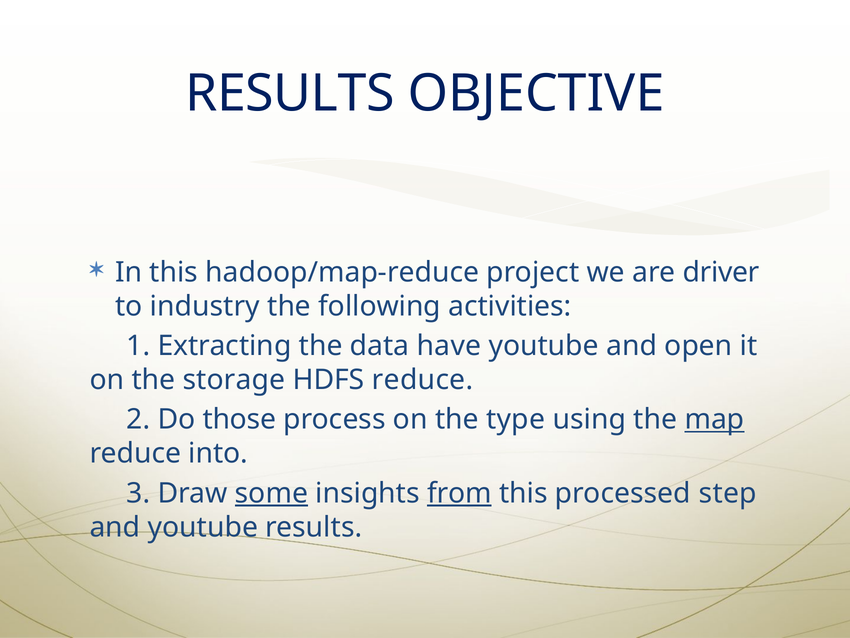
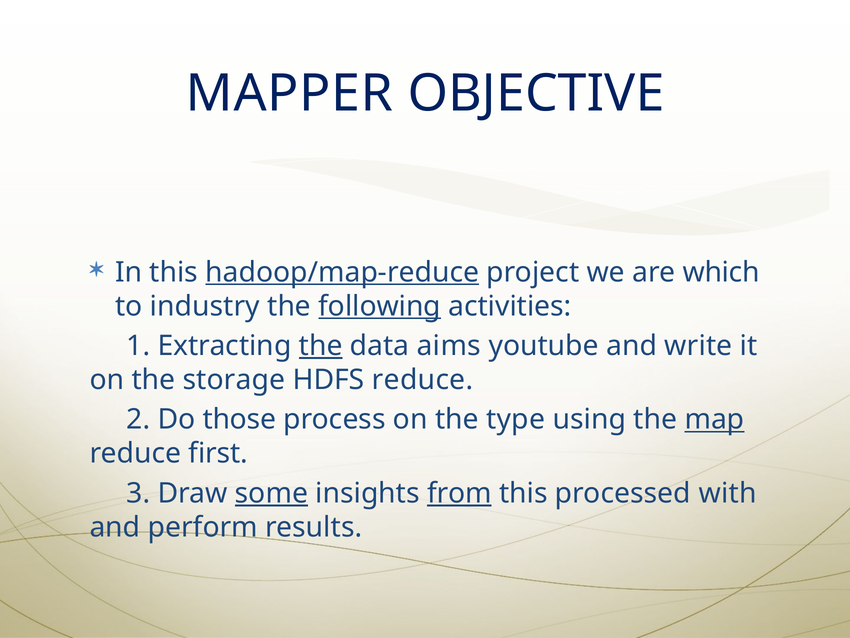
RESULTS: RESULTS -> MAPPER (289, 93)
hadoop/map-reduce underline: none -> present (342, 272)
driver: driver -> which (721, 272)
following underline: none -> present (380, 306)
the underline: none -> present (321, 346)
have: have -> aims (449, 346)
open: open -> write (698, 346)
into: into -> first (218, 453)
step: step -> with (728, 493)
and youtube: youtube -> perform (203, 527)
